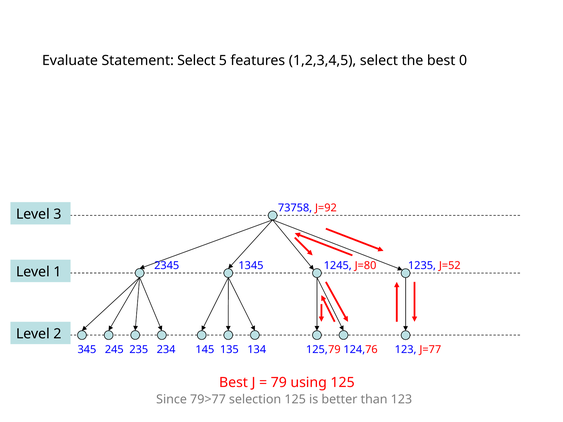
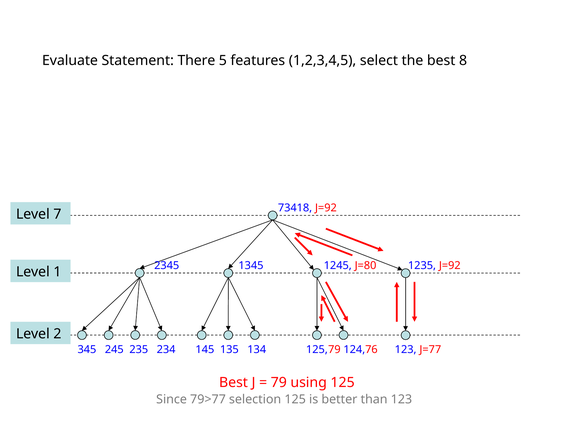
Statement Select: Select -> There (196, 60)
0: 0 -> 8 (463, 60)
73758: 73758 -> 73418 (295, 208)
3: 3 -> 7 (57, 214)
1235 J=52: J=52 -> J=92 (450, 266)
